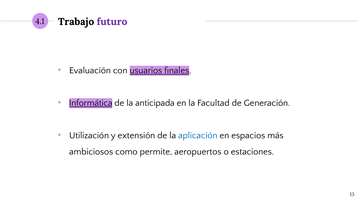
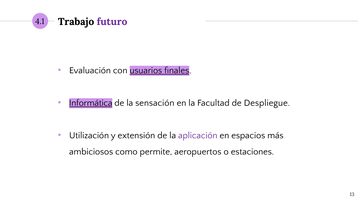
anticipada: anticipada -> sensación (155, 103)
Generación: Generación -> Despliegue (267, 103)
aplicación colour: blue -> purple (198, 135)
